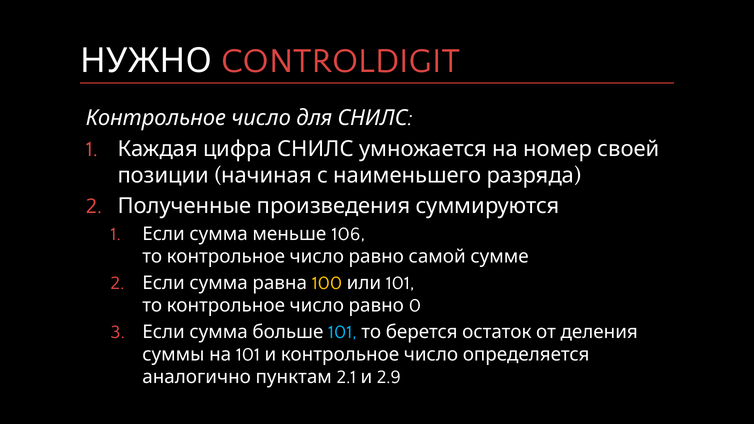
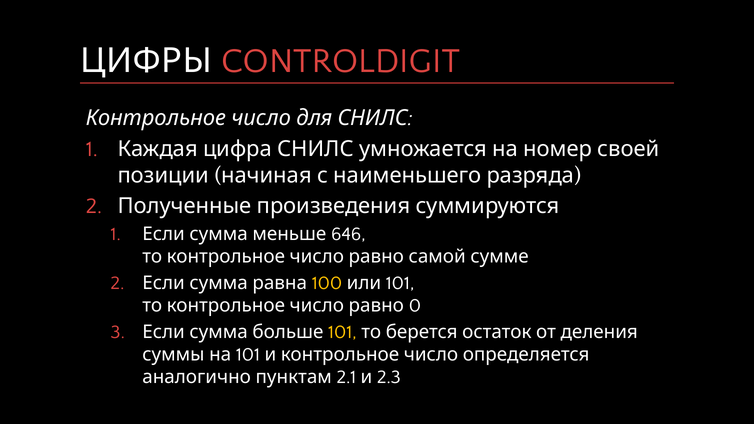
НУЖНО: НУЖНО -> ЦИФРЫ (146, 61)
106: 106 -> 646 (348, 234)
101 colour: light blue -> yellow (342, 332)
2.9: 2.9 -> 2.3 (389, 377)
